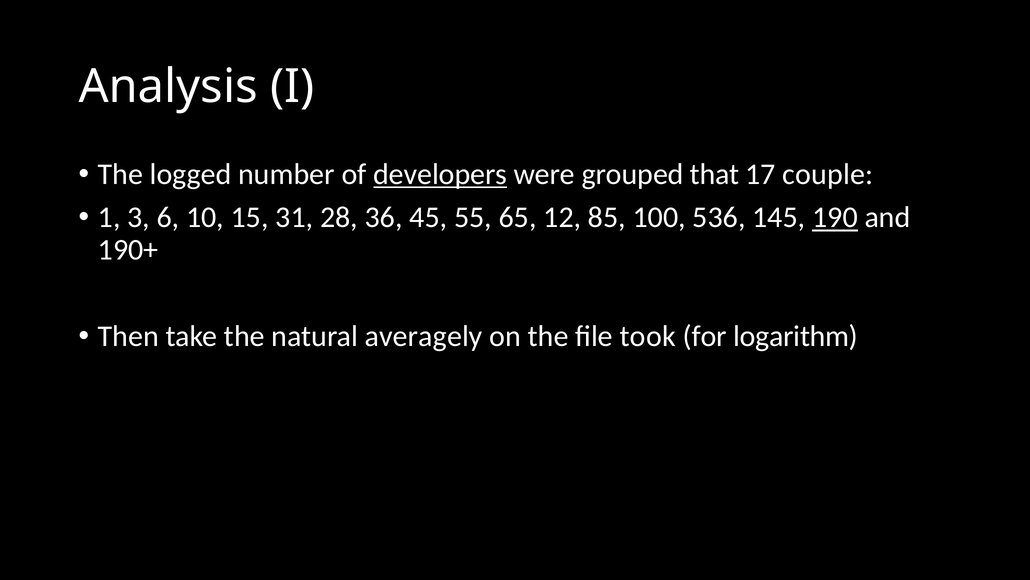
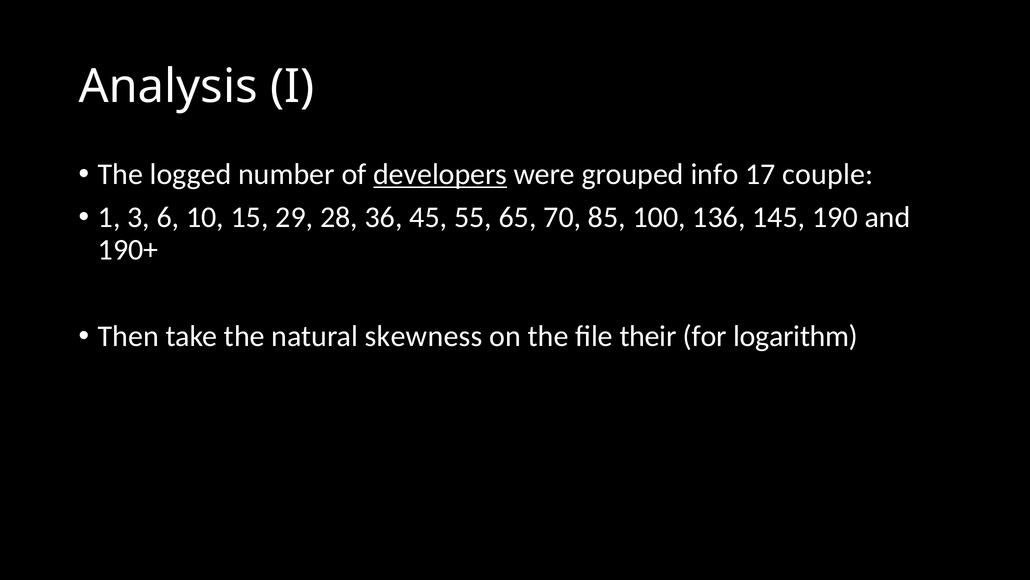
that: that -> info (714, 174)
31: 31 -> 29 (294, 217)
12: 12 -> 70 (562, 217)
536: 536 -> 136 (719, 217)
190 underline: present -> none (835, 217)
averagely: averagely -> skewness (424, 336)
took: took -> their (648, 336)
